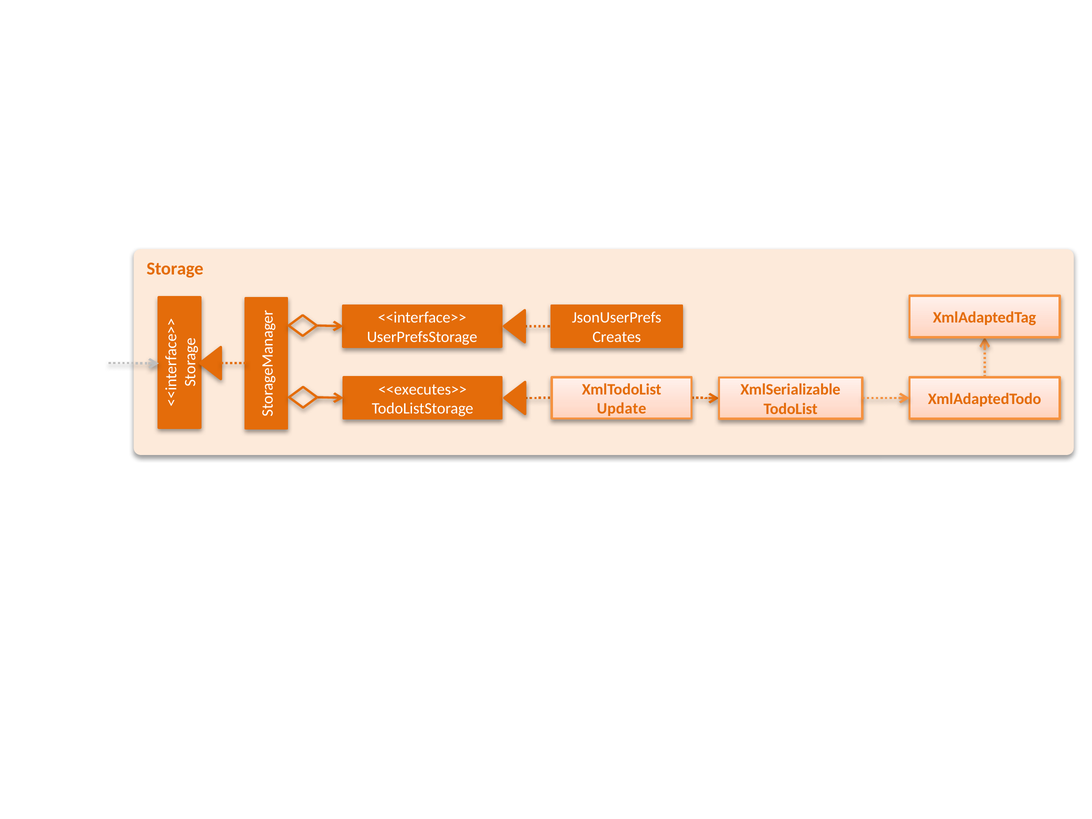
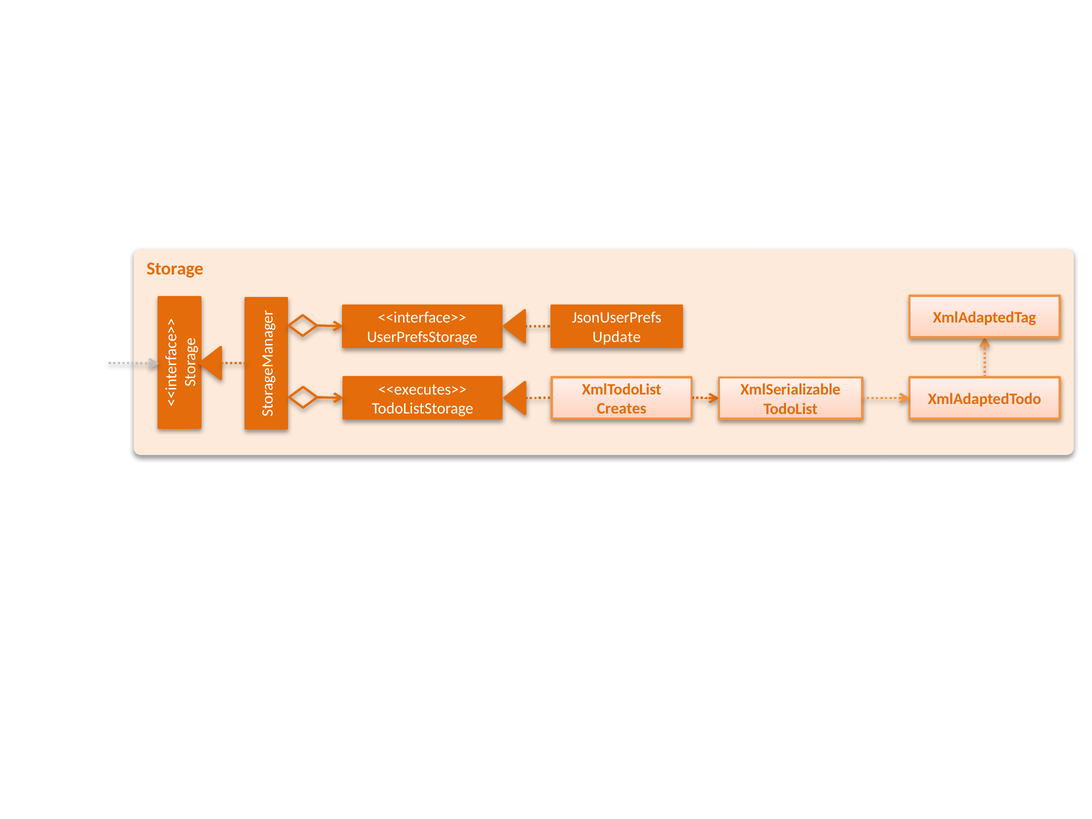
Creates: Creates -> Update (617, 337)
Update: Update -> Creates (622, 409)
